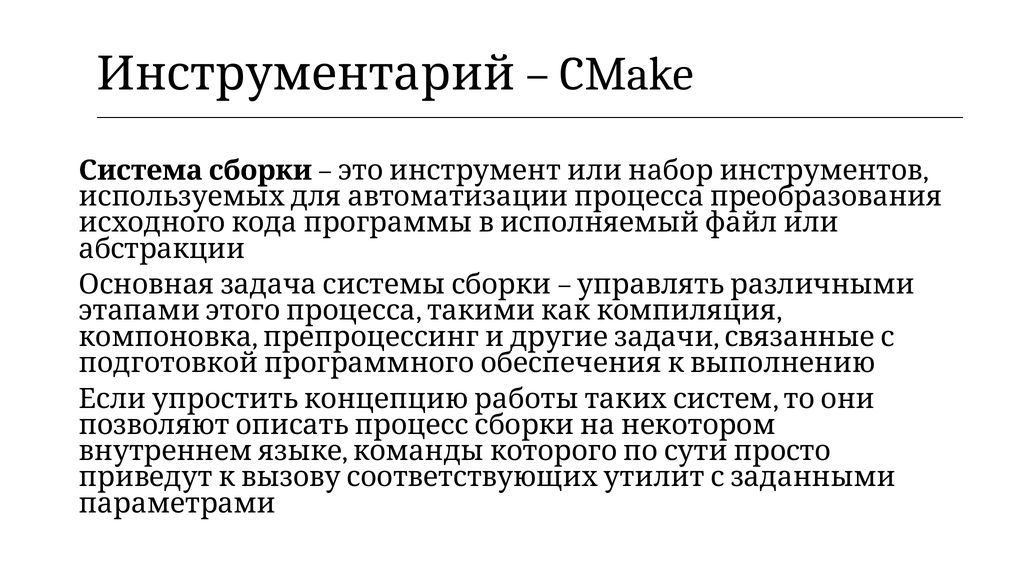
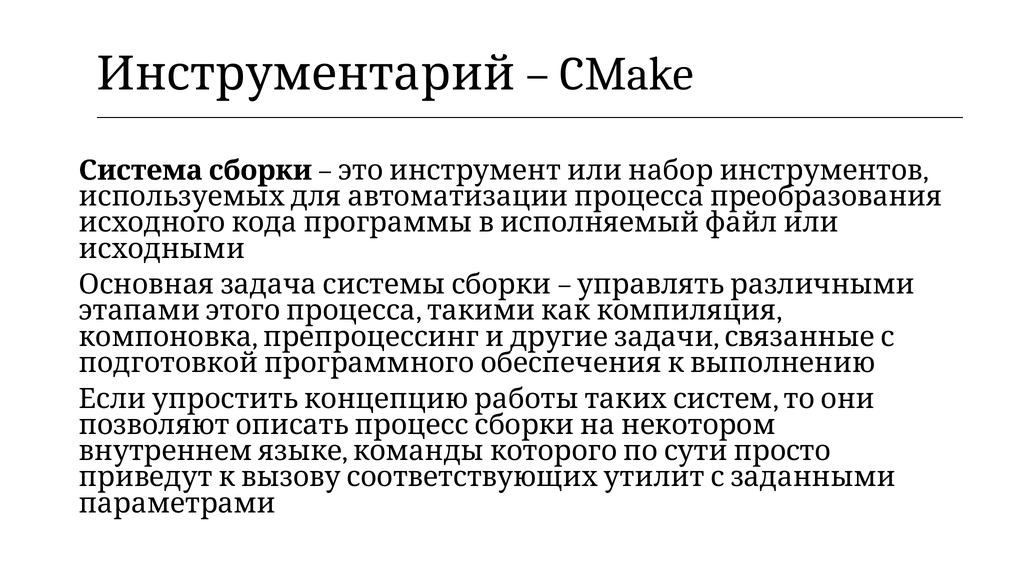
абстракции: абстракции -> исходными (162, 249)
